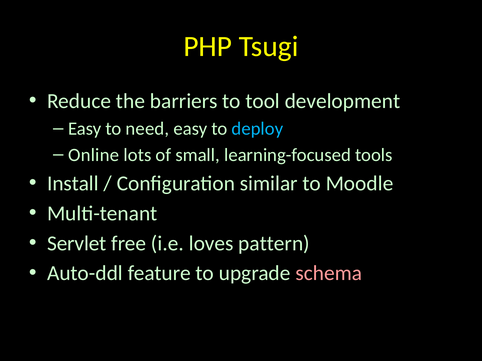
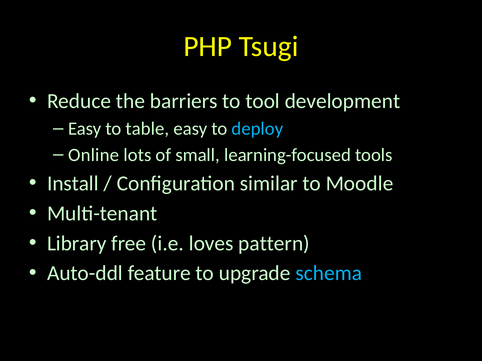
need: need -> table (147, 129)
Servlet: Servlet -> Library (77, 244)
schema colour: pink -> light blue (329, 274)
